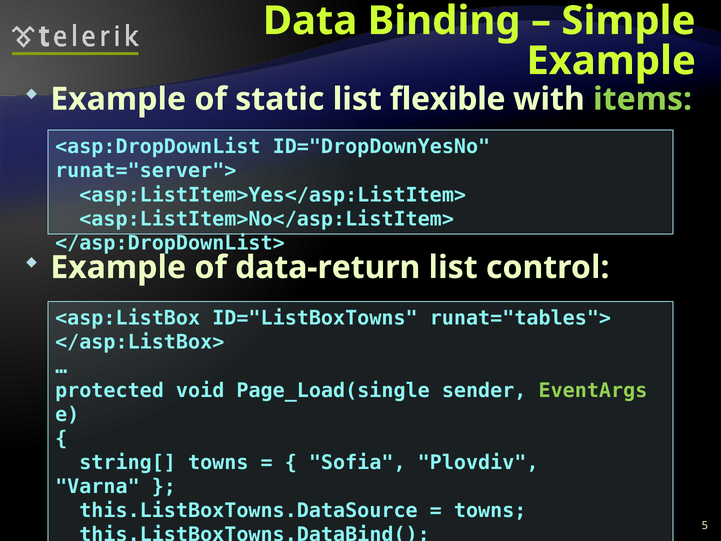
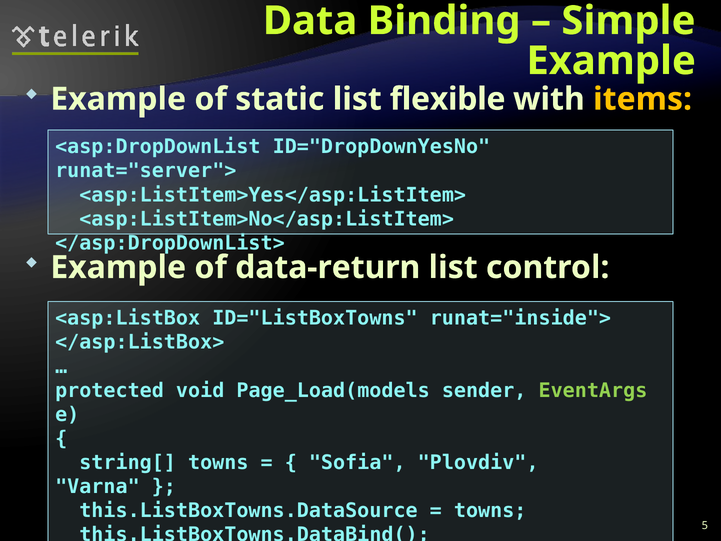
items colour: light green -> yellow (643, 99)
runat="tables">: runat="tables"> -> runat="inside"> (520, 318)
Page_Load(single: Page_Load(single -> Page_Load(models (333, 390)
